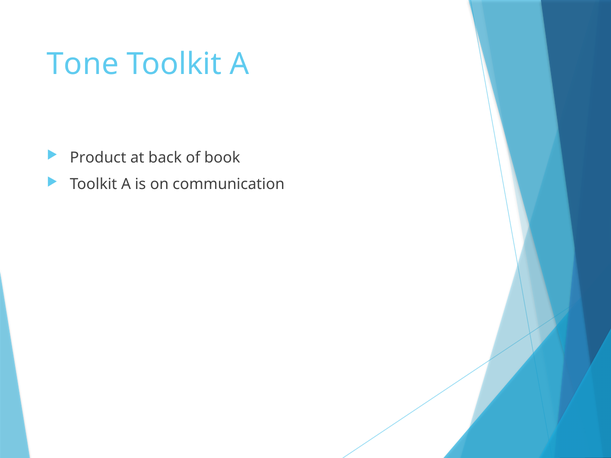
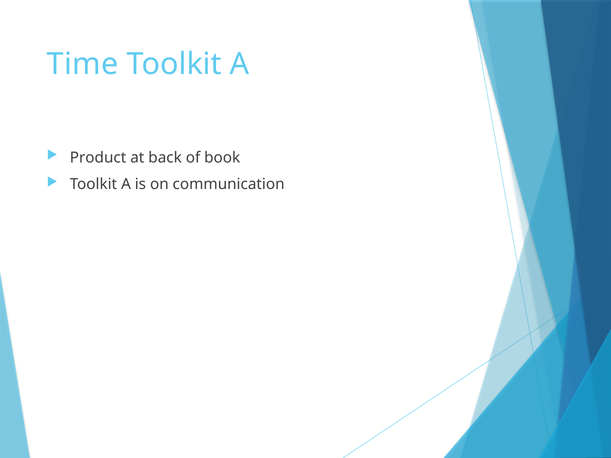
Tone: Tone -> Time (83, 64)
